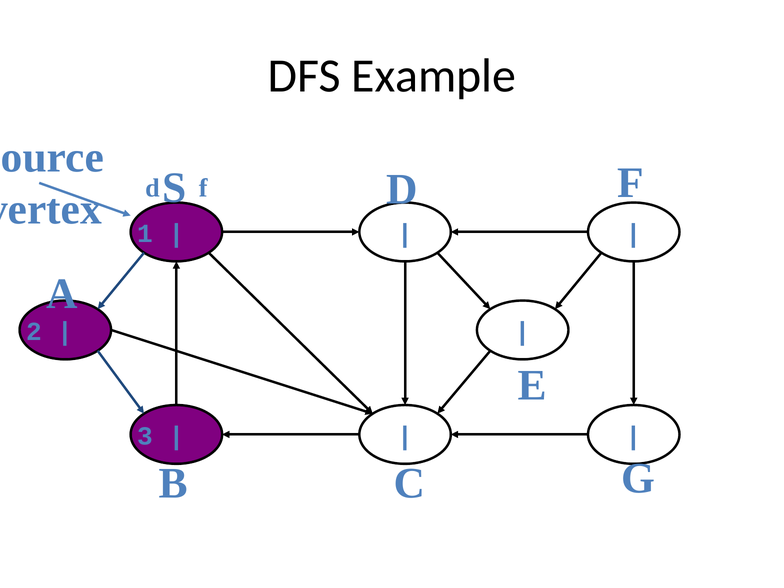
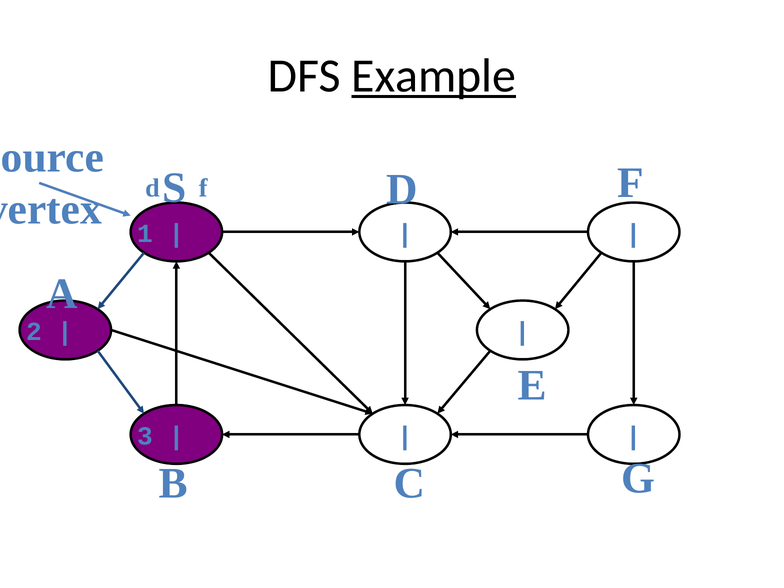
Example underline: none -> present (434, 76)
